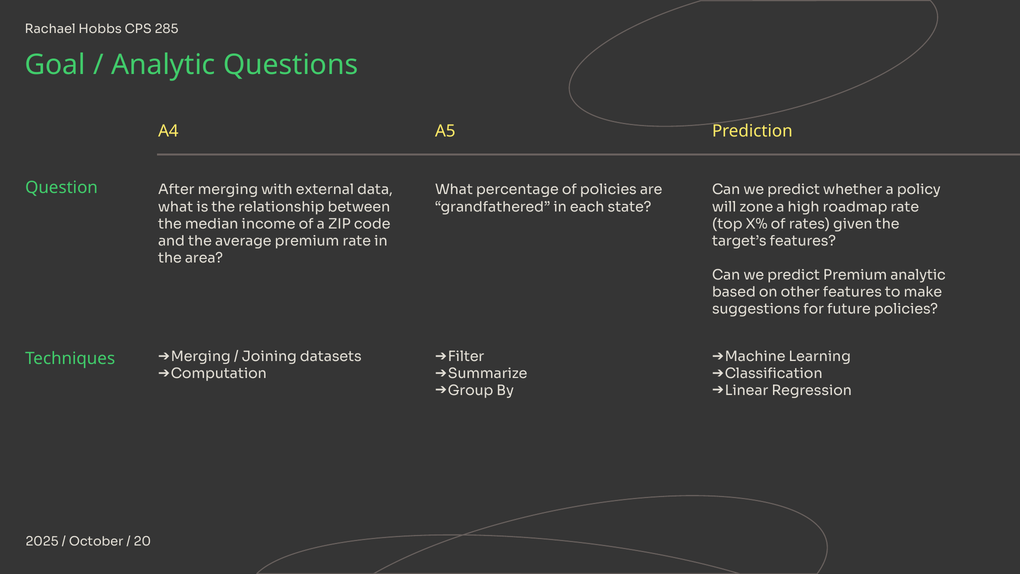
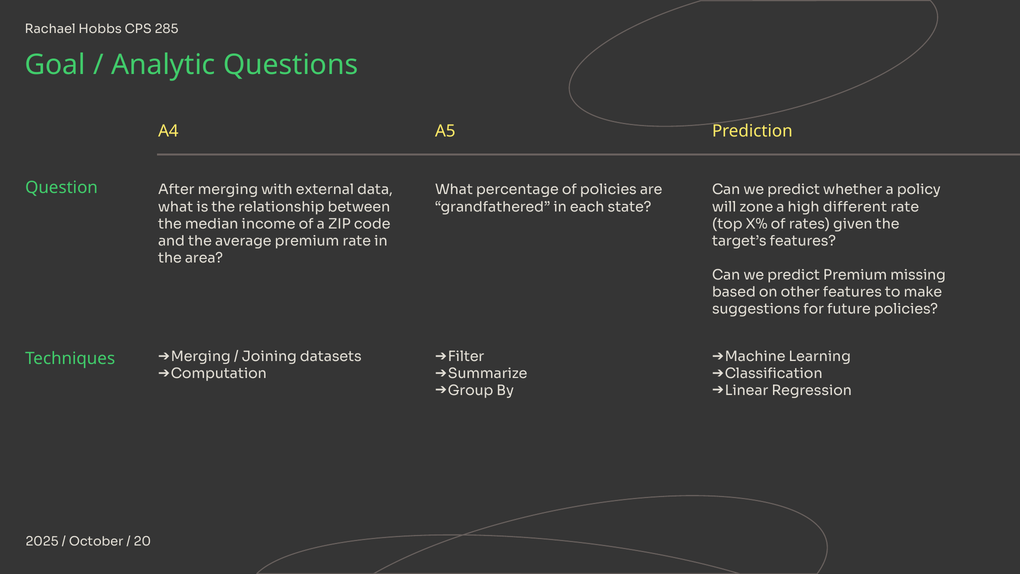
roadmap: roadmap -> different (855, 207)
Premium analytic: analytic -> missing (918, 275)
